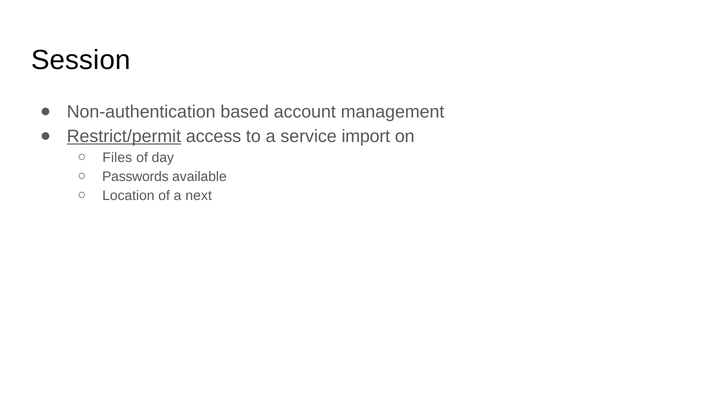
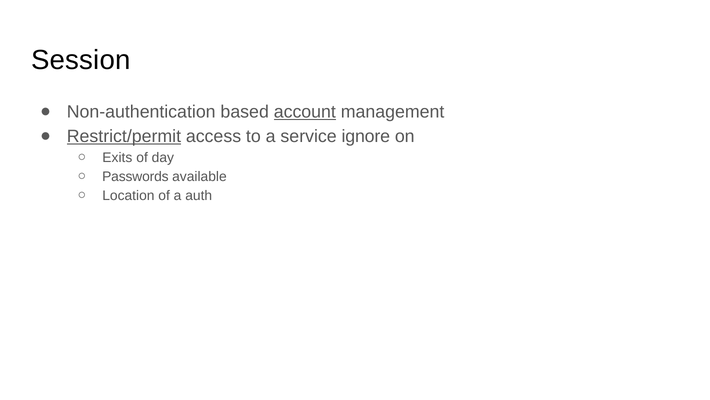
account underline: none -> present (305, 112)
import: import -> ignore (366, 136)
Files: Files -> Exits (117, 157)
next: next -> auth (199, 195)
